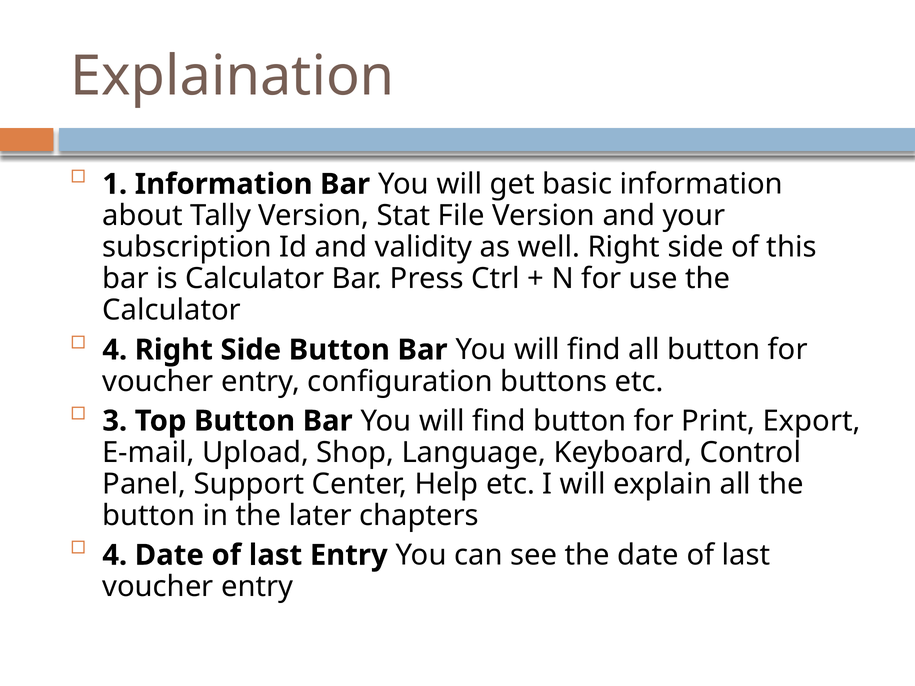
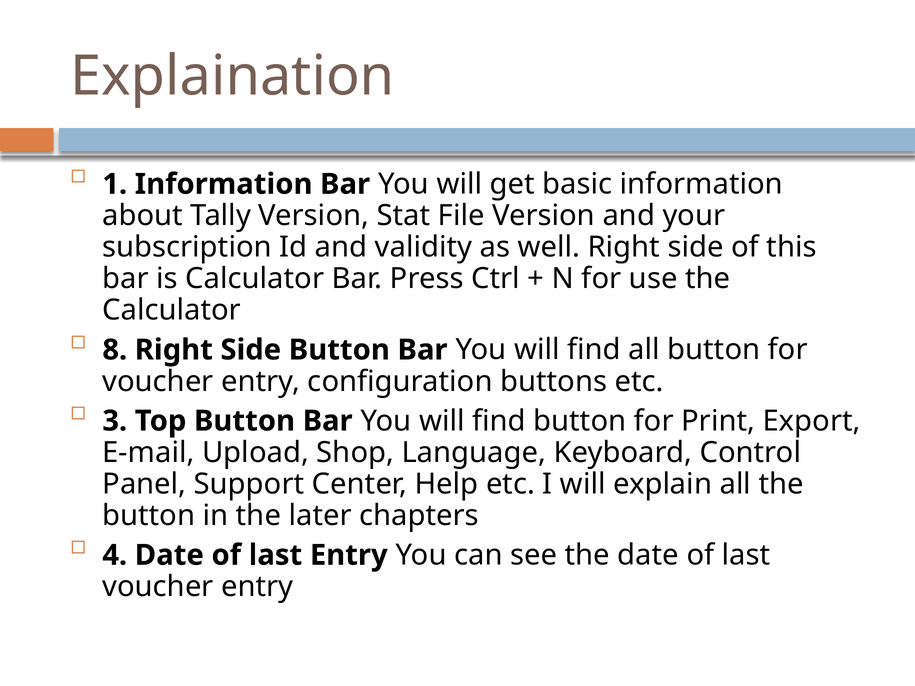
4: 4 -> 8 (115, 350)
